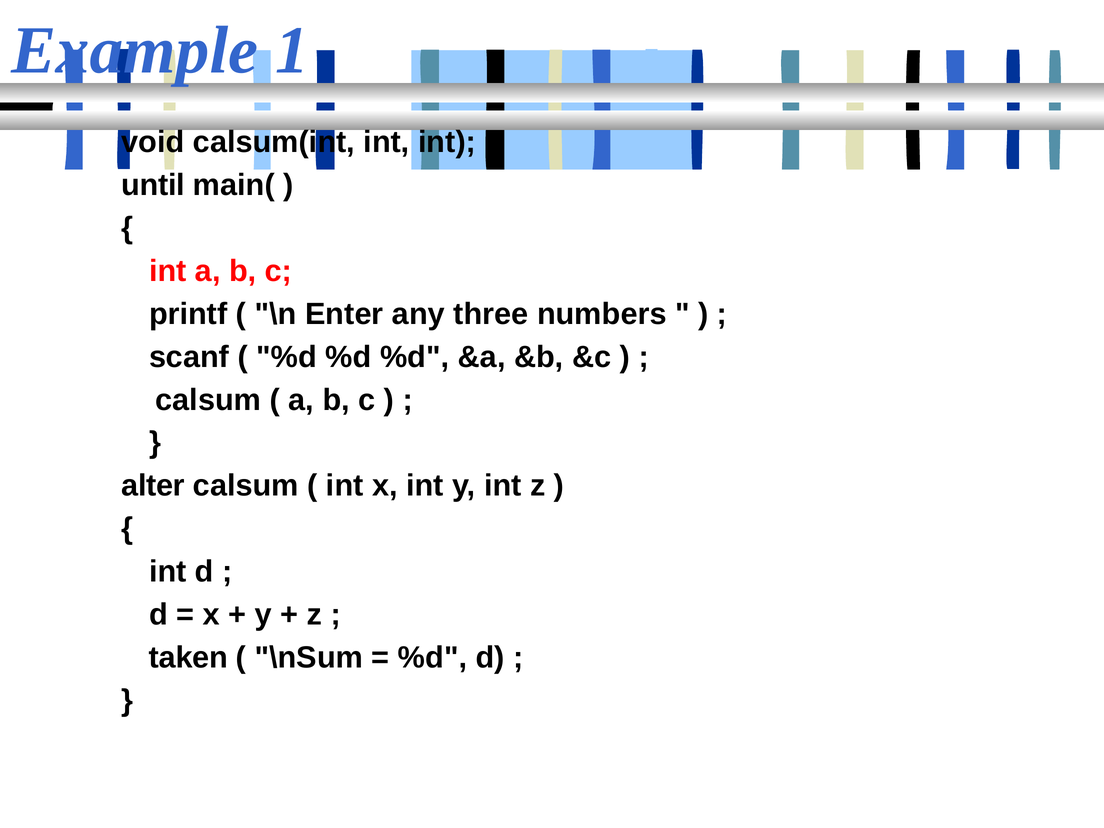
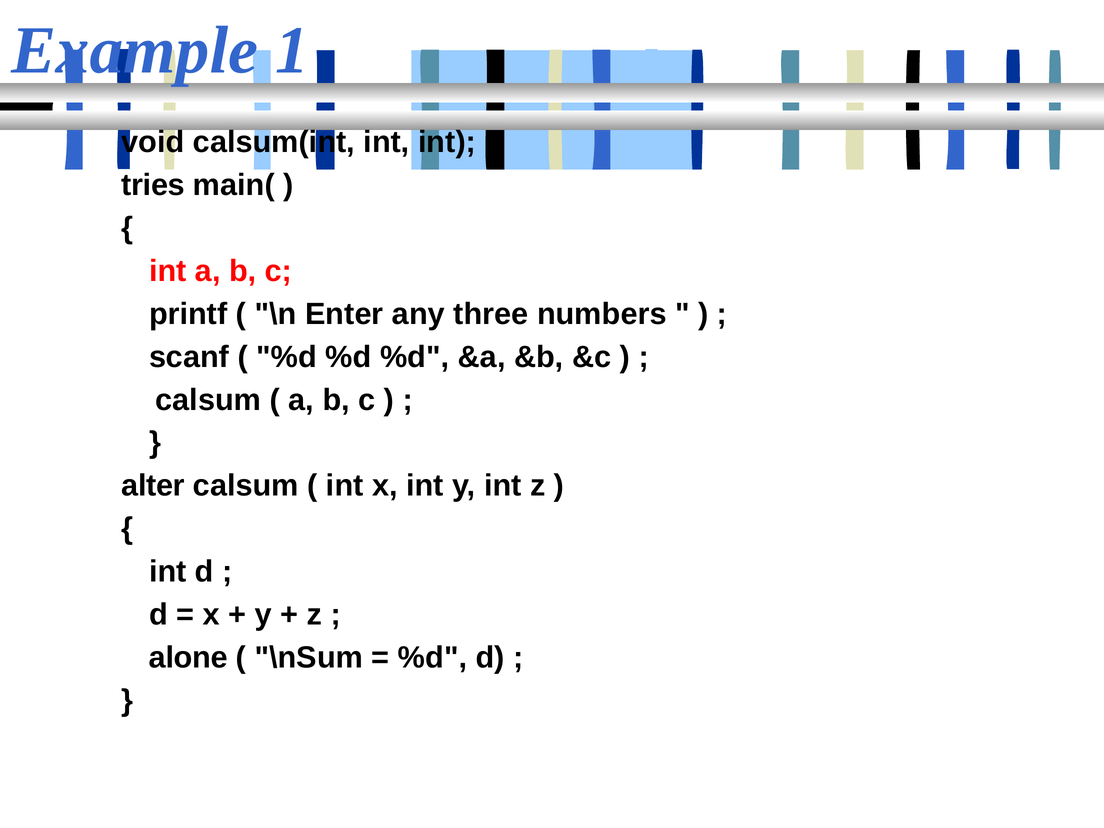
until: until -> tries (153, 185)
taken: taken -> alone (188, 658)
